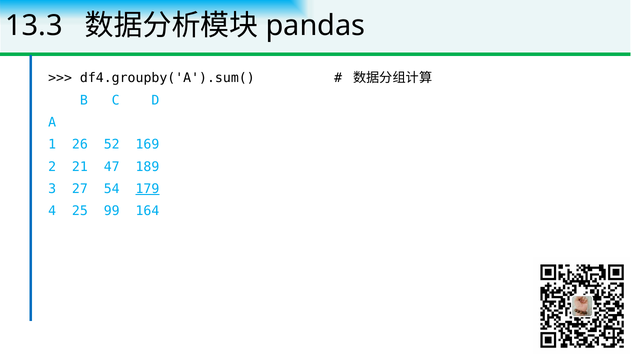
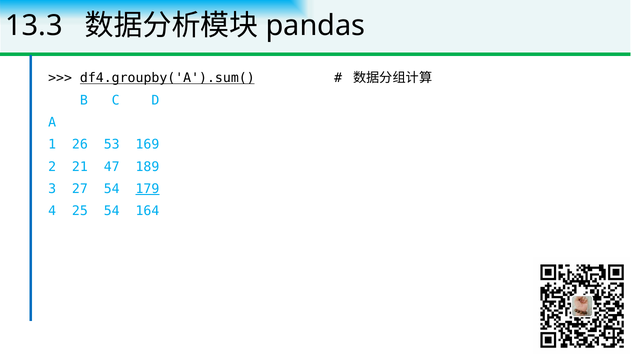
df4.groupby('A').sum( underline: none -> present (167, 78)
52: 52 -> 53 (112, 144)
25 99: 99 -> 54 (112, 211)
